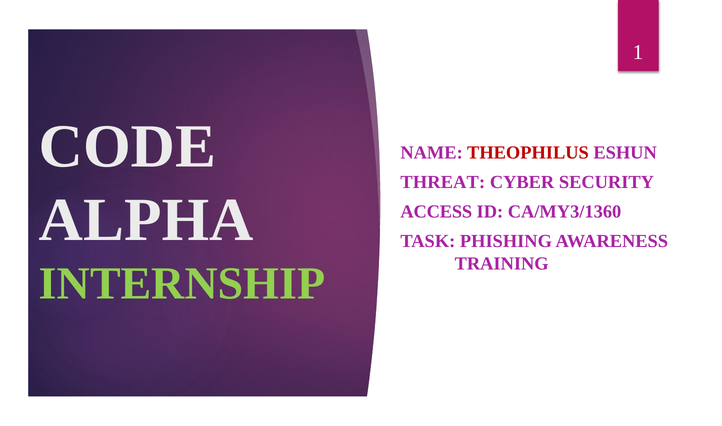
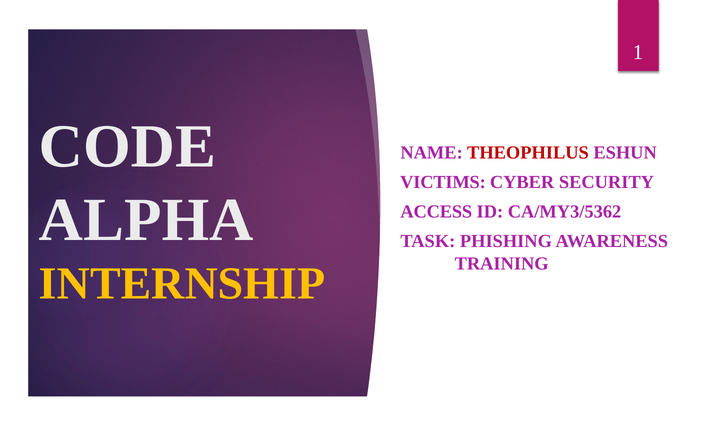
THREAT: THREAT -> VICTIMS (443, 182)
CA/MY3/1360: CA/MY3/1360 -> CA/MY3/5362 (565, 212)
INTERNSHIP colour: light green -> yellow (182, 284)
